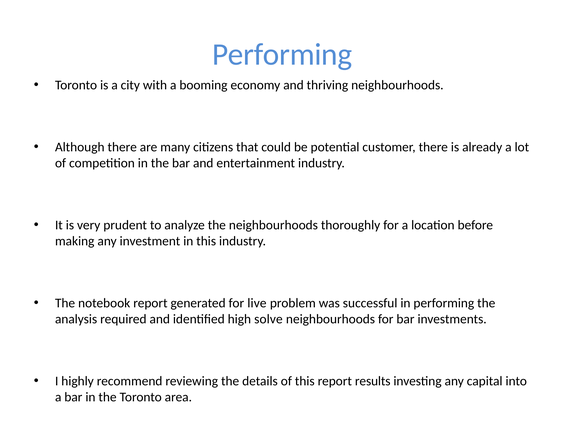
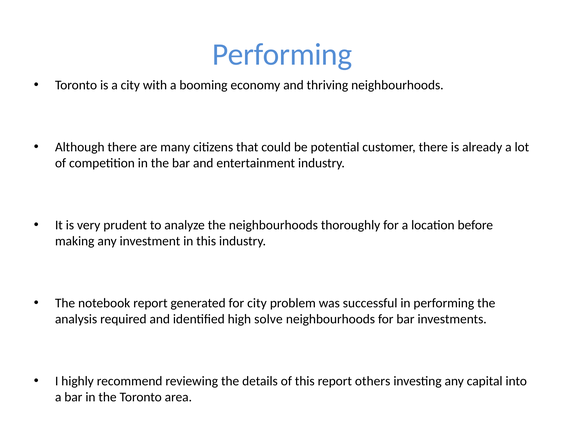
for live: live -> city (257, 303)
results: results -> others (373, 381)
